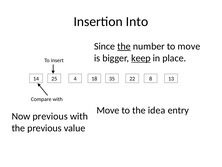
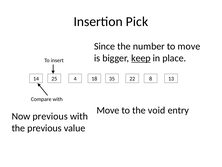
Into: Into -> Pick (137, 21)
the underline: present -> none (124, 46)
idea: idea -> void (157, 110)
